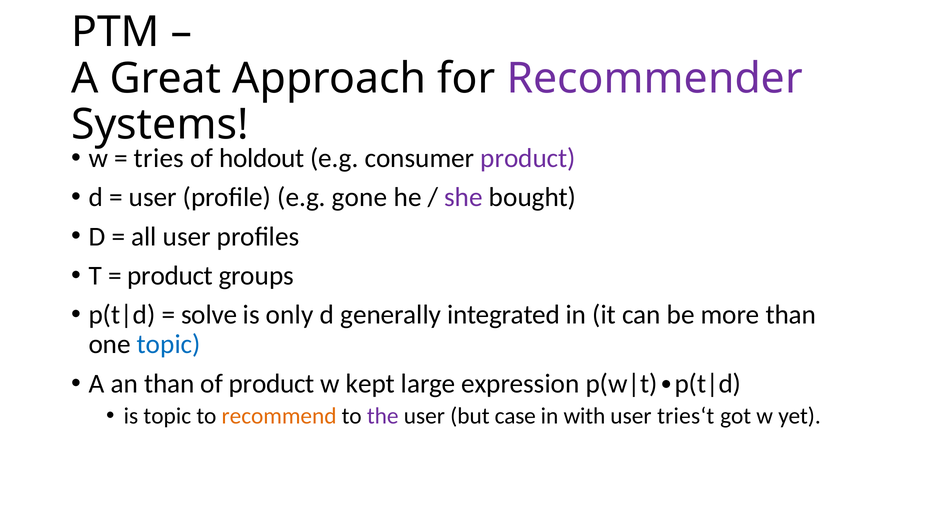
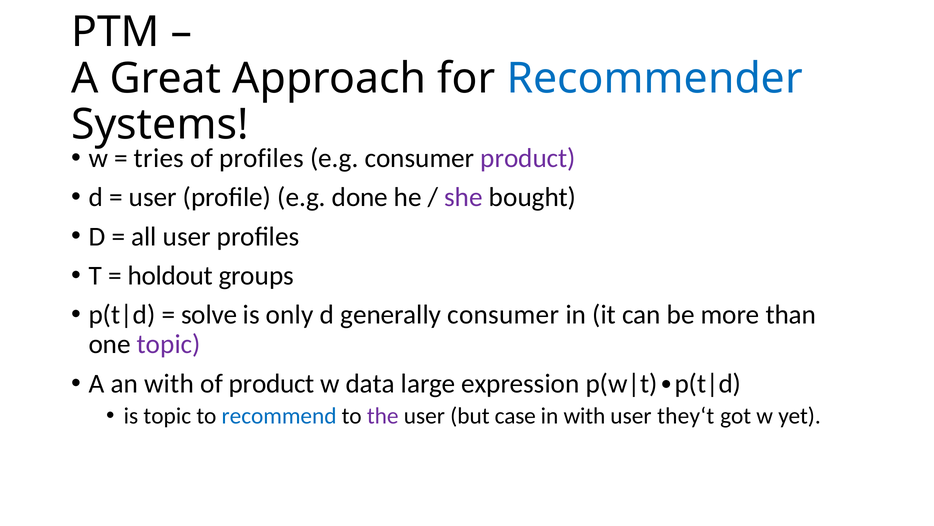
Recommender colour: purple -> blue (655, 78)
of holdout: holdout -> profiles (261, 158)
gone: gone -> done (360, 197)
product: product -> holdout (170, 275)
generally integrated: integrated -> consumer (503, 315)
topic colour: blue -> purple (169, 344)
an than: than -> with (169, 383)
kept: kept -> data (370, 383)
recommend colour: orange -> blue (279, 415)
tries‘t: tries‘t -> they‘t (686, 415)
